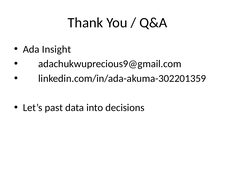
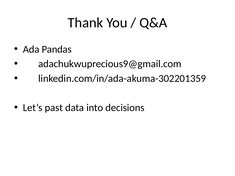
Insight: Insight -> Pandas (57, 49)
